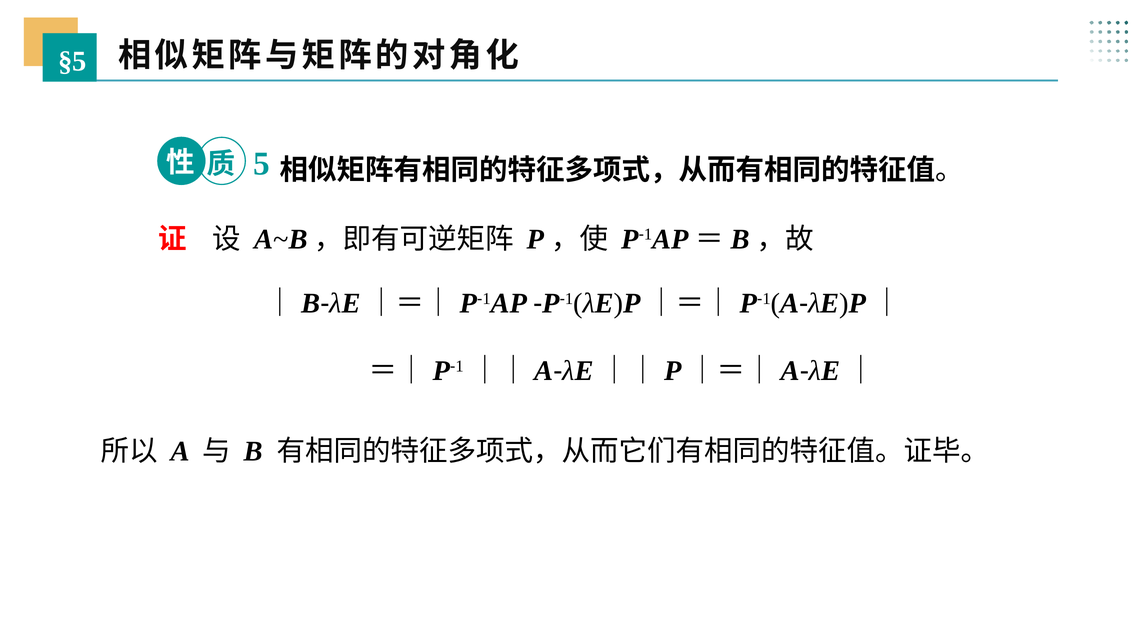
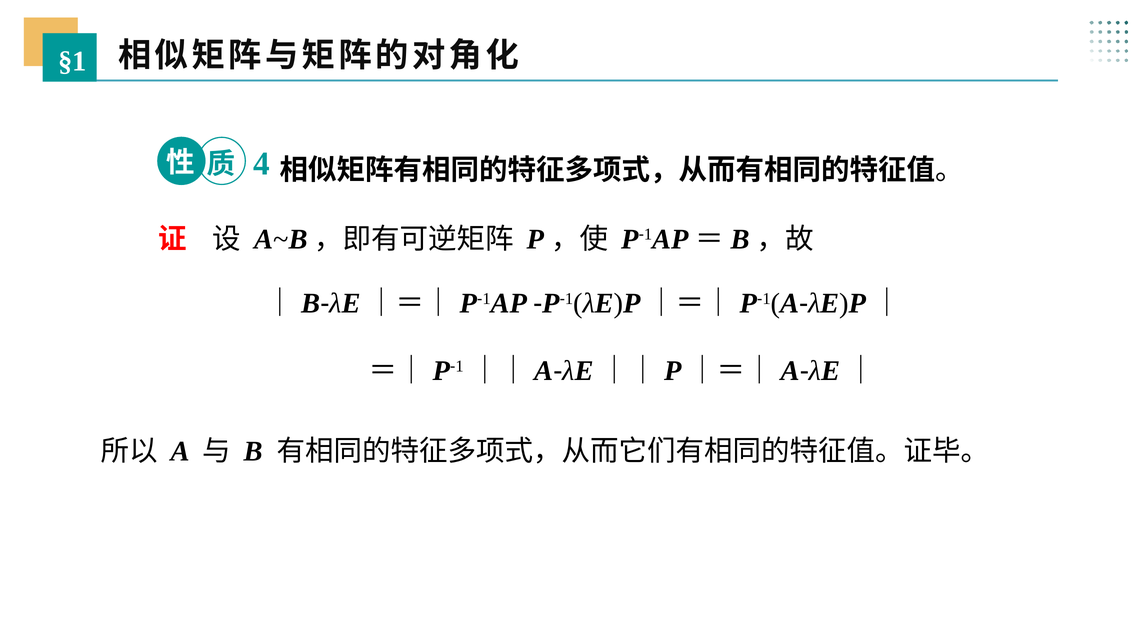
§5: §5 -> §1 (72, 61)
5: 5 -> 4 (262, 164)
